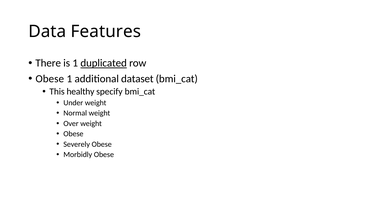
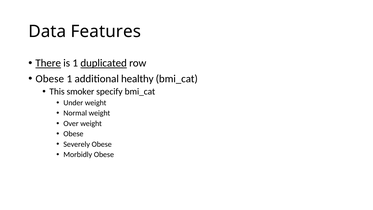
There underline: none -> present (48, 63)
dataset: dataset -> healthy (137, 79)
healthy: healthy -> smoker (80, 92)
